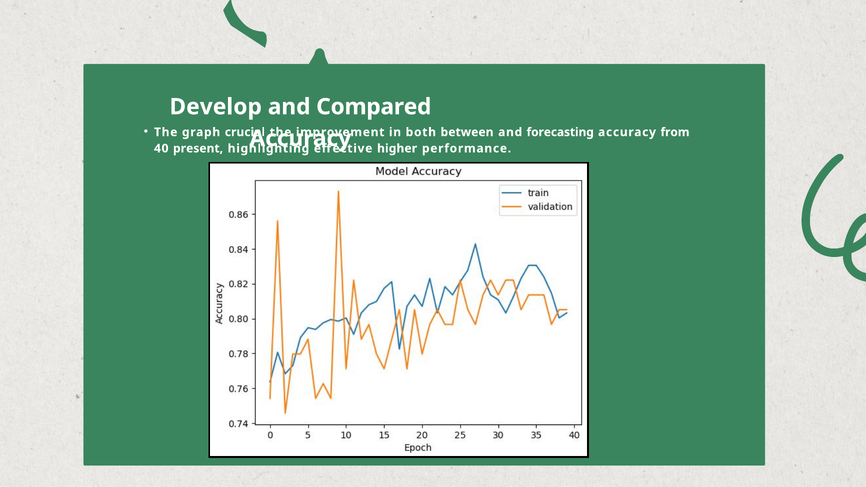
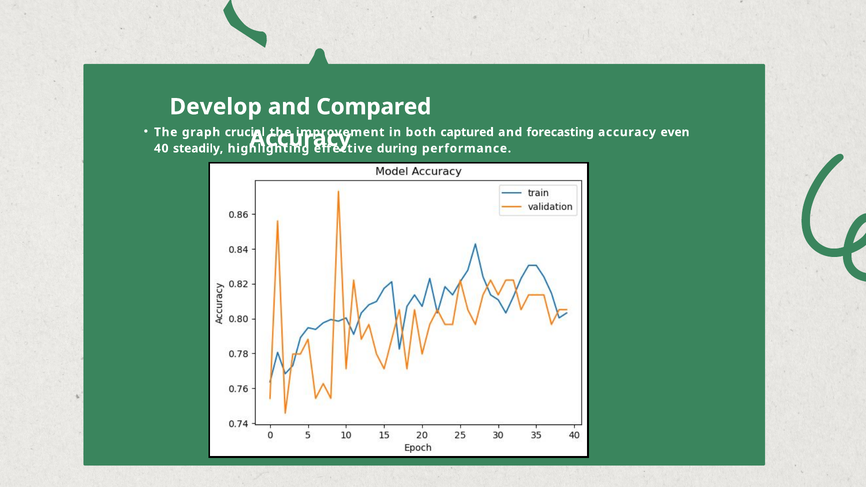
between: between -> captured (467, 132)
from: from -> even (675, 132)
present: present -> steadily (198, 148)
higher: higher -> during (397, 148)
